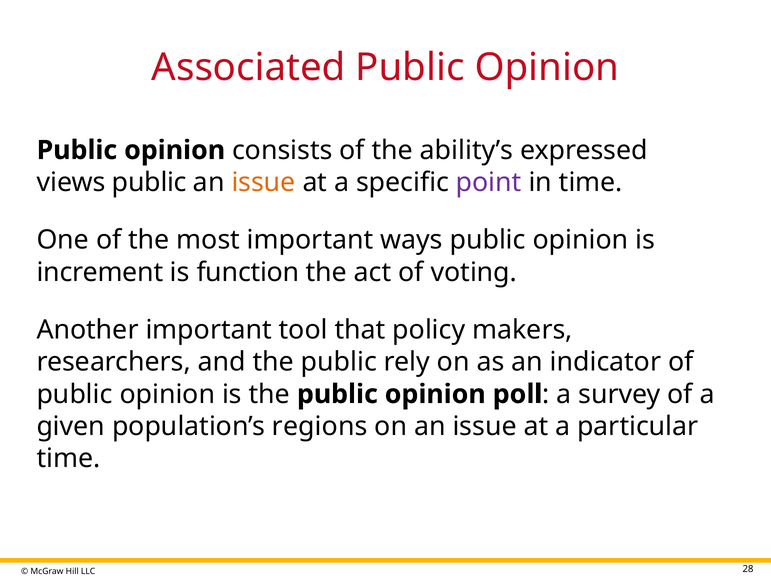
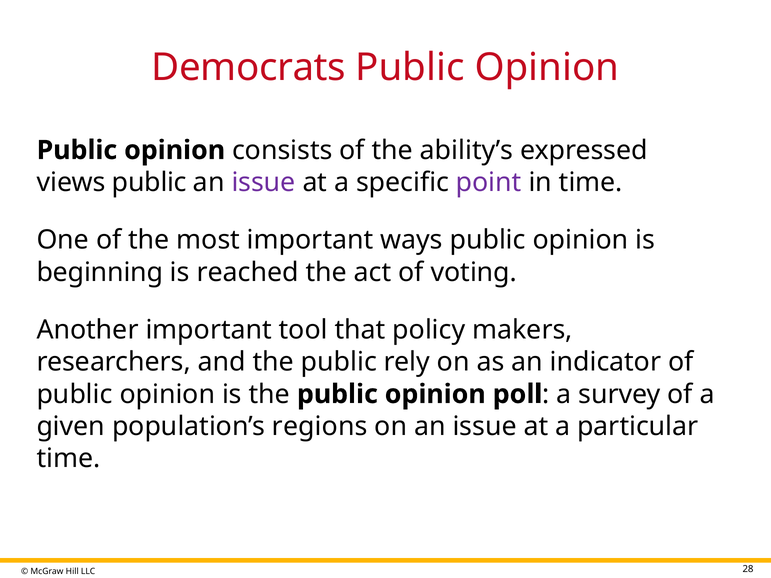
Associated: Associated -> Democrats (249, 68)
issue colour: orange -> purple (264, 182)
increment: increment -> beginning (100, 272)
function: function -> reached (248, 272)
